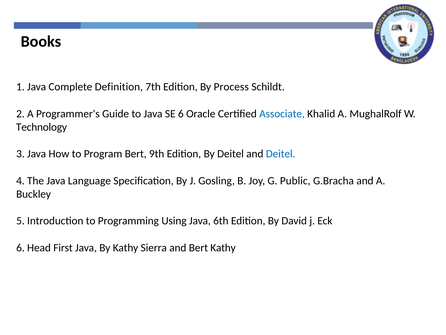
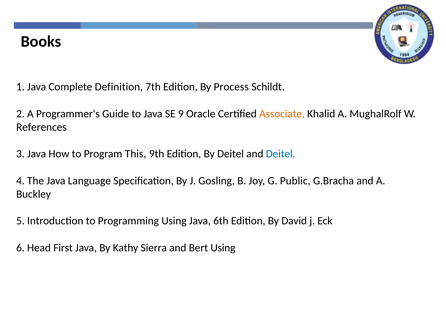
SE 6: 6 -> 9 (181, 114)
Associate colour: blue -> orange (282, 114)
Technology: Technology -> References (41, 127)
Program Bert: Bert -> This (136, 154)
Bert Kathy: Kathy -> Using (223, 247)
